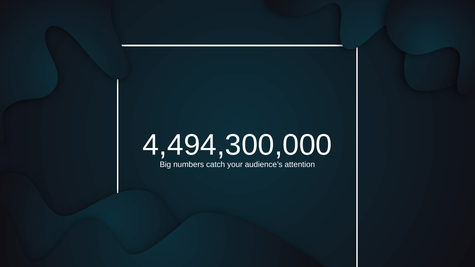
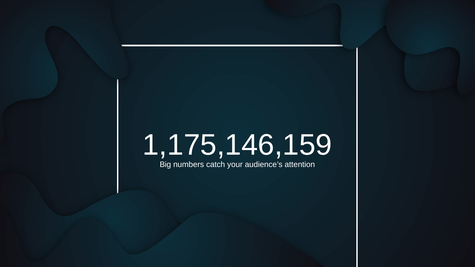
4,494,300,000: 4,494,300,000 -> 1,175,146,159 (237, 145)
